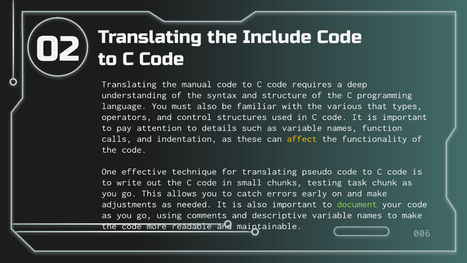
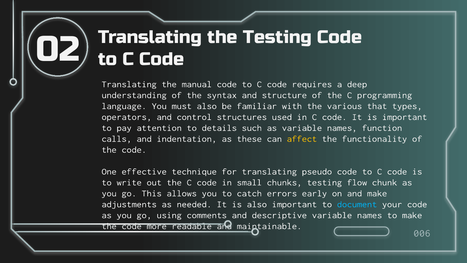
the Include: Include -> Testing (277, 37)
task: task -> flow (357, 182)
document colour: light green -> light blue (357, 204)
